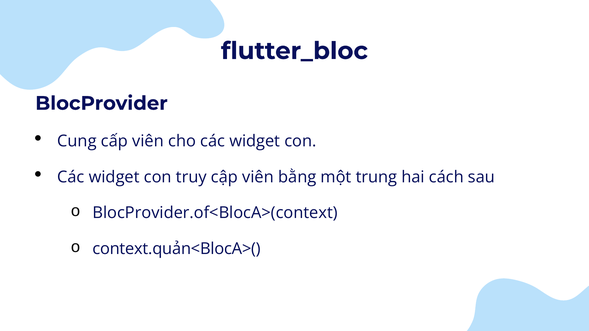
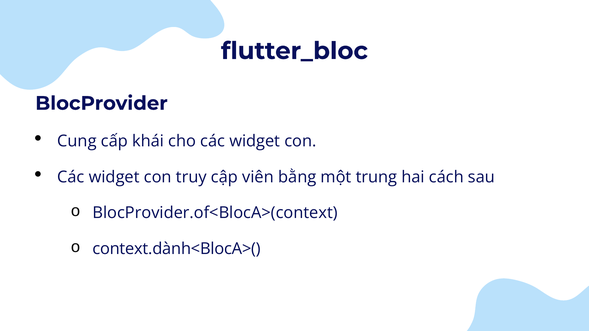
cấp viên: viên -> khái (148, 141)
context.quản<BlocA>(: context.quản<BlocA>( -> context.dành<BlocA>( (177, 249)
